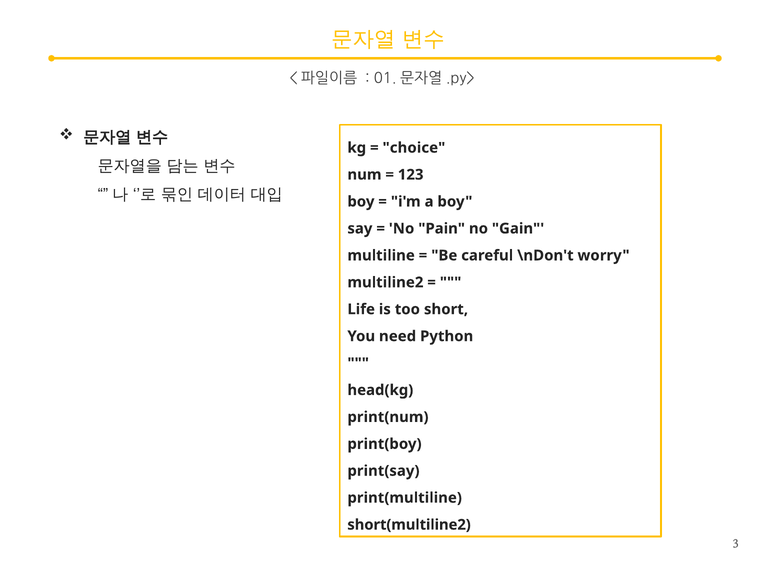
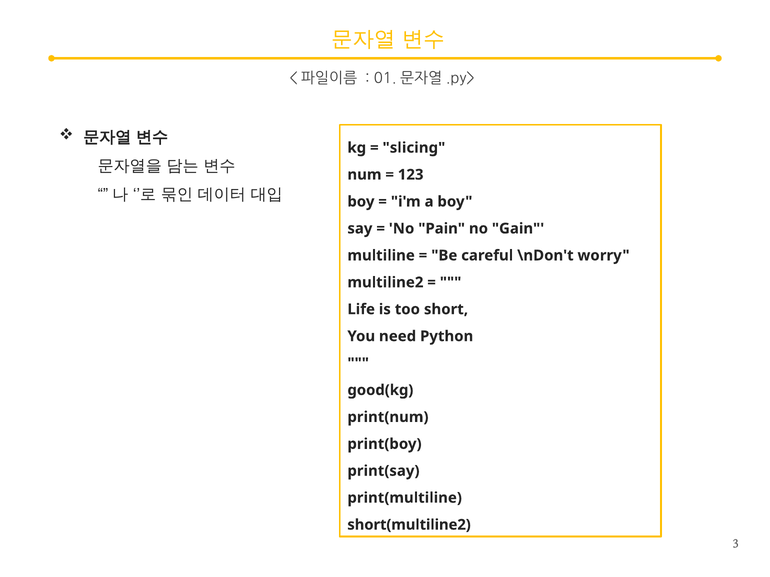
choice: choice -> slicing (414, 148)
head(kg: head(kg -> good(kg (380, 390)
